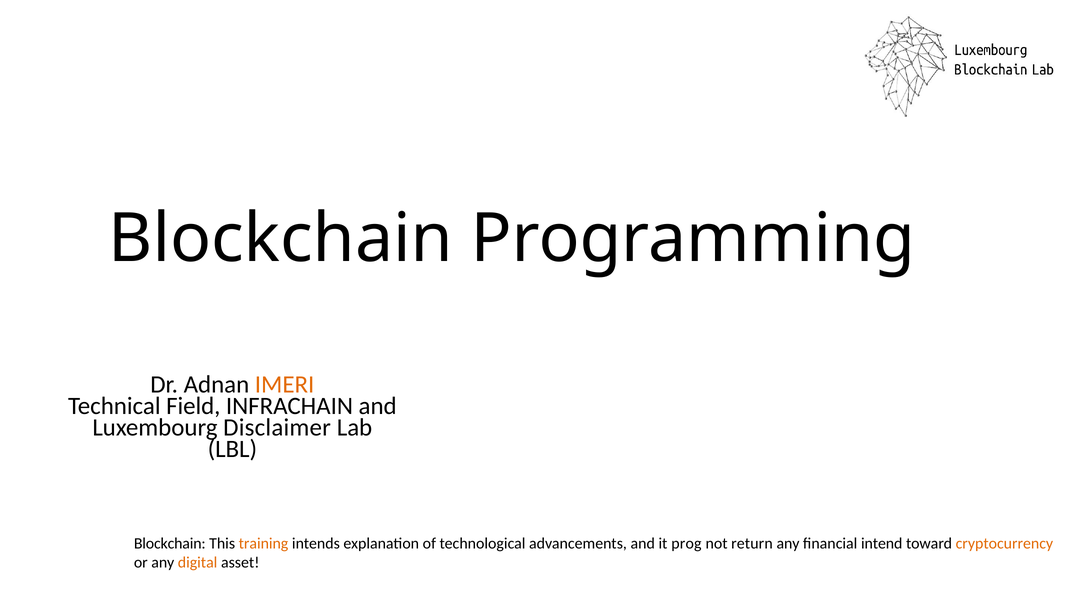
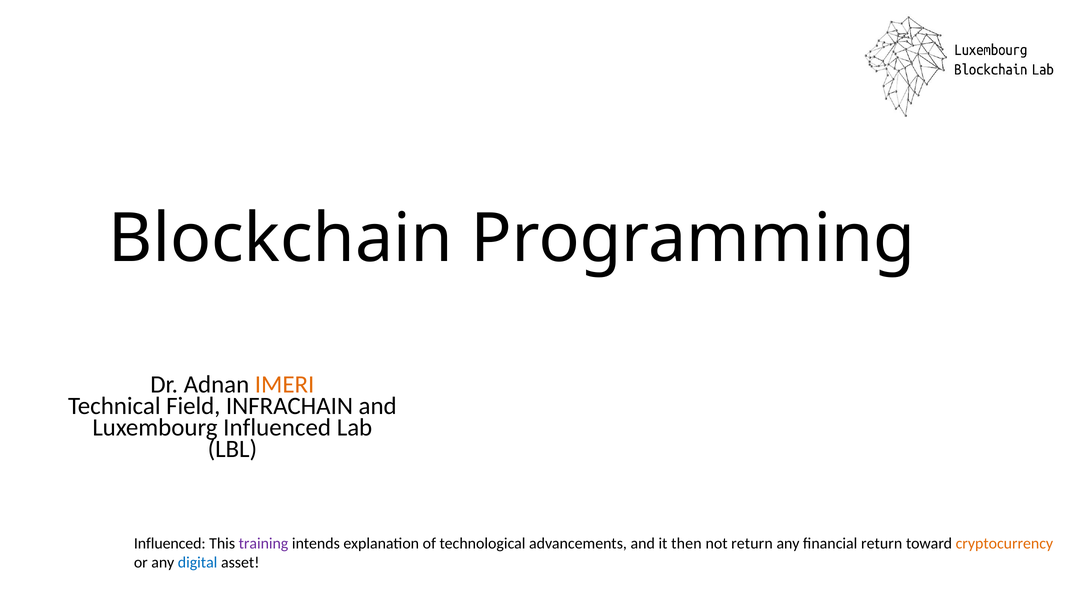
Luxembourg Disclaimer: Disclaimer -> Influenced (277, 427)
Blockchain: Blockchain -> Influenced (170, 543)
training colour: orange -> purple (264, 543)
prog: prog -> then (686, 543)
financial intend: intend -> return (882, 543)
digital colour: orange -> blue (198, 562)
